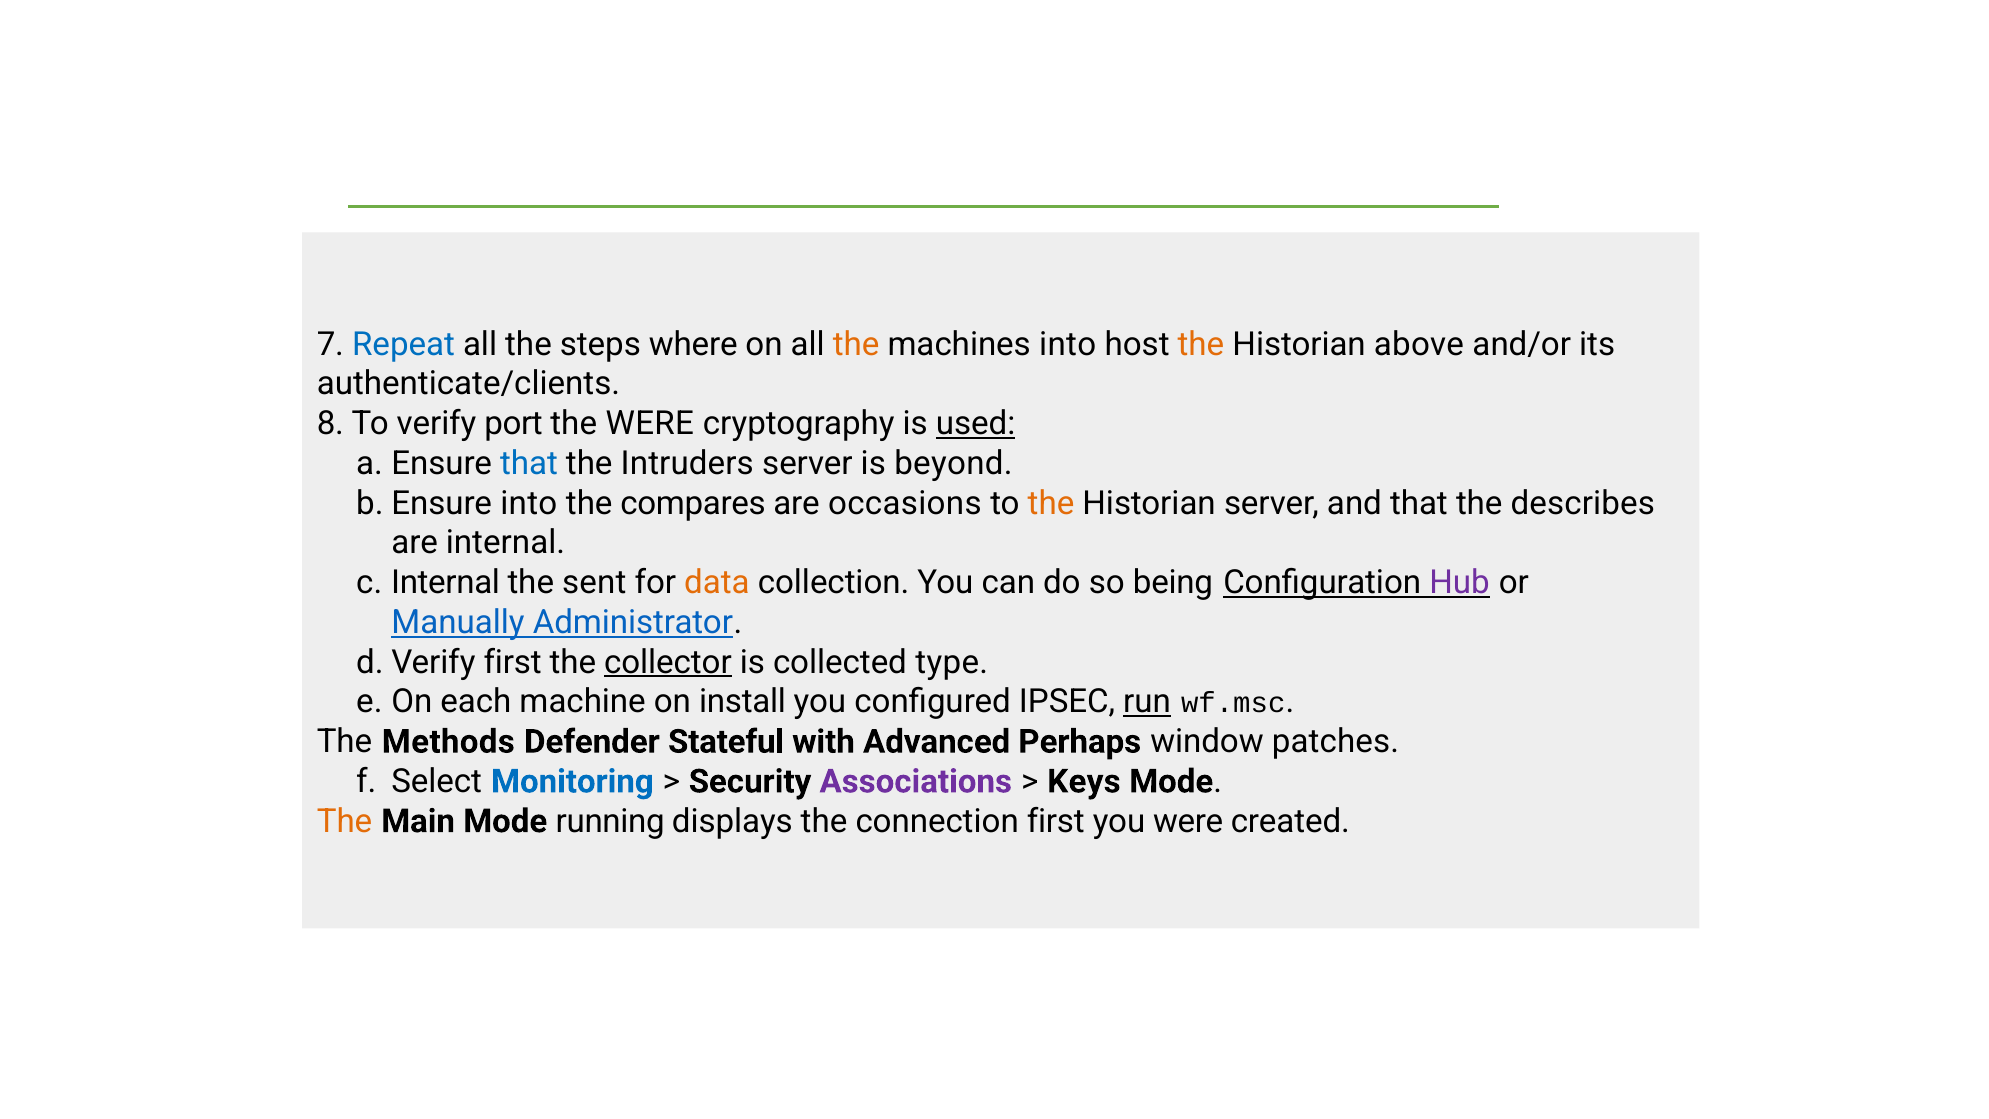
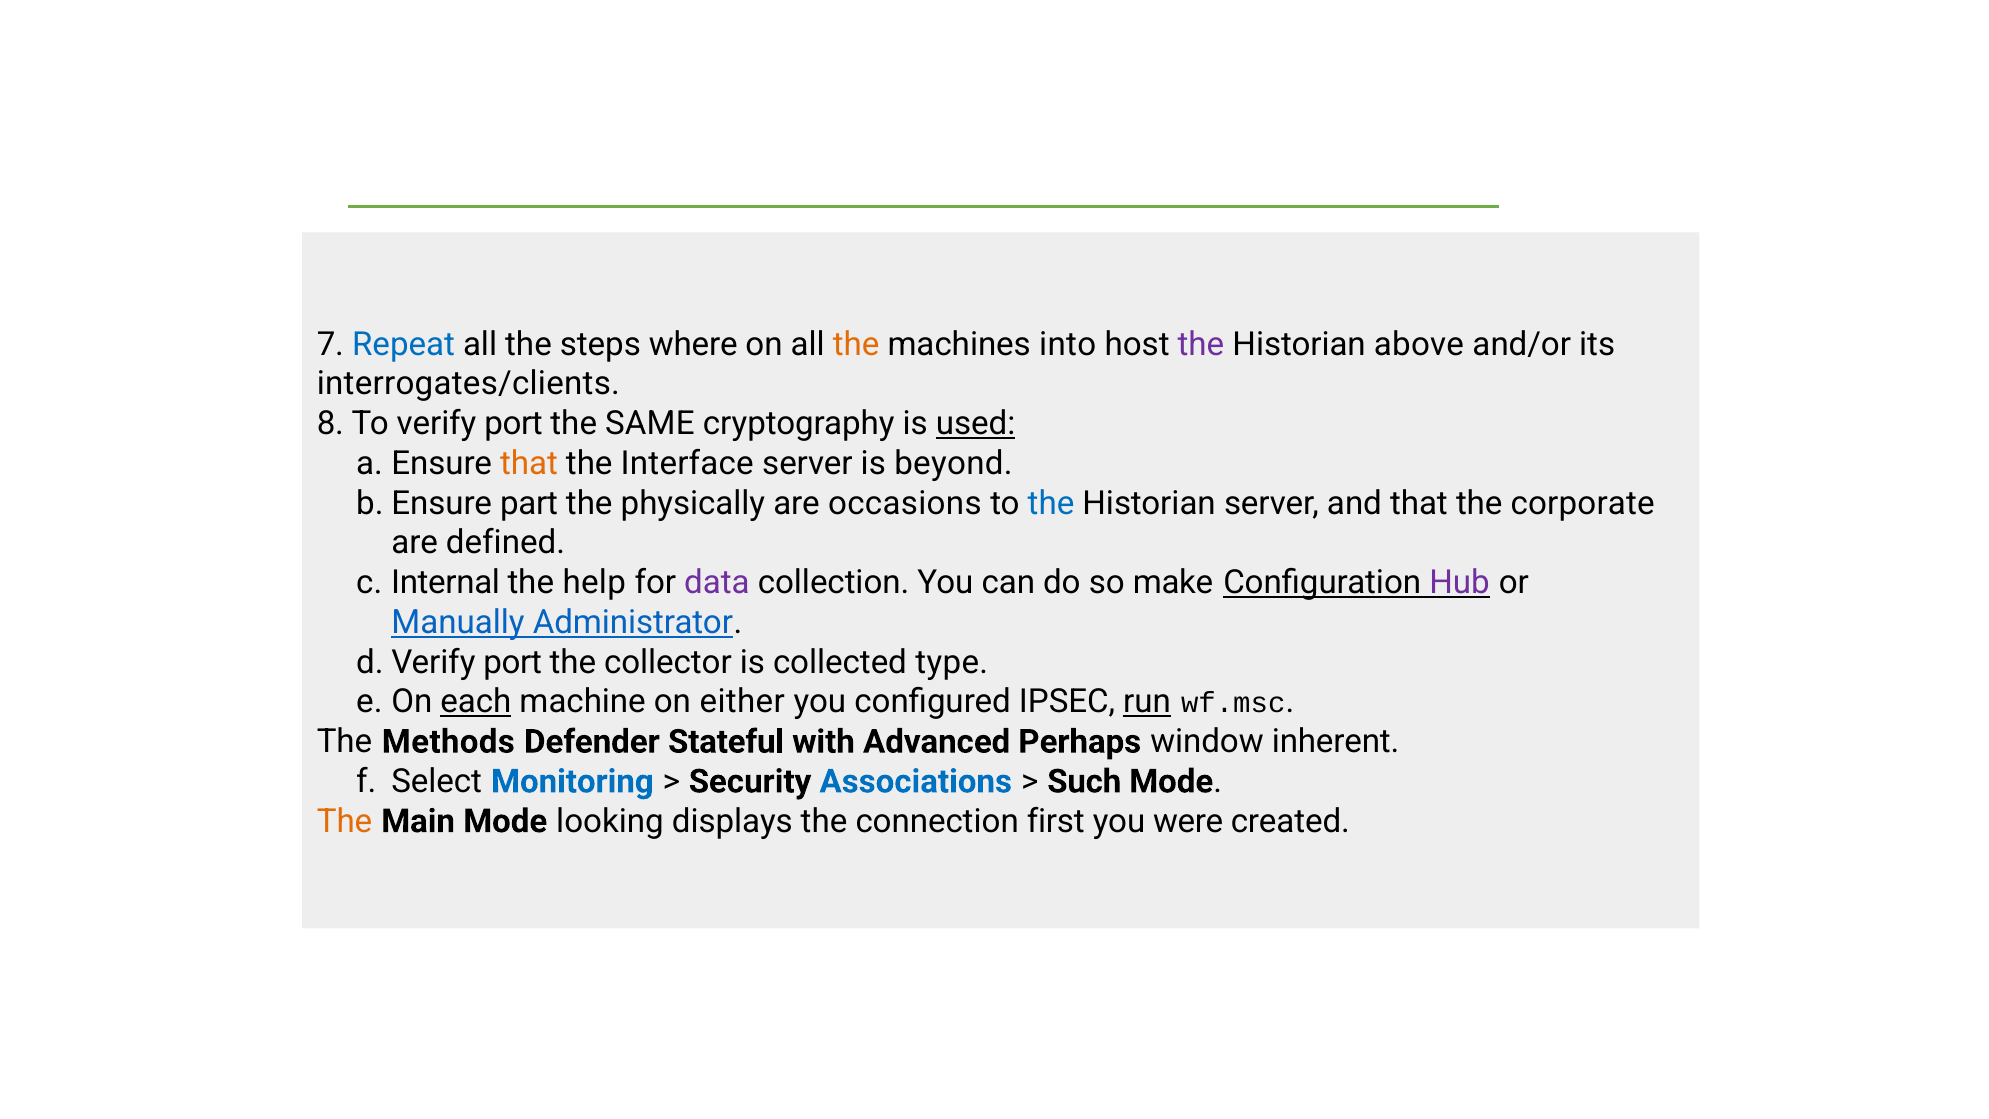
the colour: orange -> purple (1201, 344)
authenticate/clients: authenticate/clients -> interrogates/clients (468, 384)
the WERE: WERE -> SAME (650, 424)
that colour: blue -> orange (529, 463)
Intruders: Intruders -> Interface (687, 463)
into: into -> part (529, 503)
compares: compares -> physically (693, 503)
the colour: orange -> blue (1051, 503)
describes: describes -> corporate (1583, 503)
are internal: internal -> defined (505, 543)
sent: sent -> help (594, 583)
data colour: orange -> purple (717, 583)
being: being -> make (1173, 583)
first: first -> port (513, 662)
collector underline: present -> none (668, 662)
each underline: none -> present (476, 702)
install: install -> either (742, 702)
patches: patches -> inherent (1336, 742)
Associations colour: purple -> blue (916, 781)
Keys: Keys -> Such (1084, 781)
running: running -> looking (610, 821)
